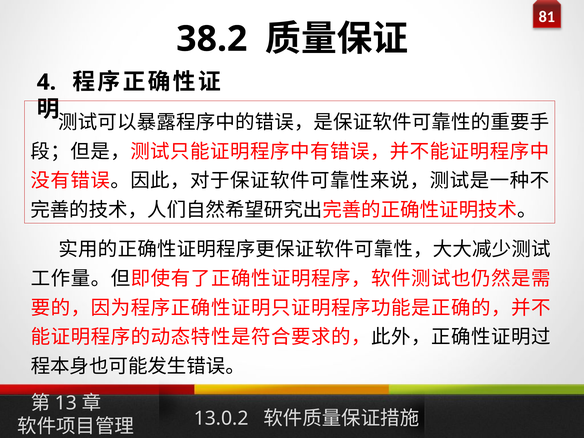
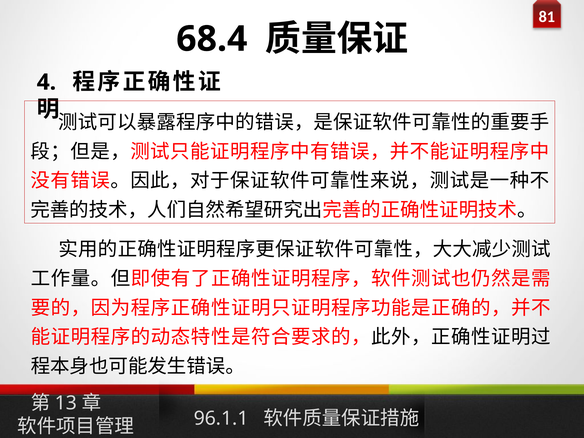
38.2: 38.2 -> 68.4 (212, 39)
13.0.2: 13.0.2 -> 96.1.1 (221, 418)
